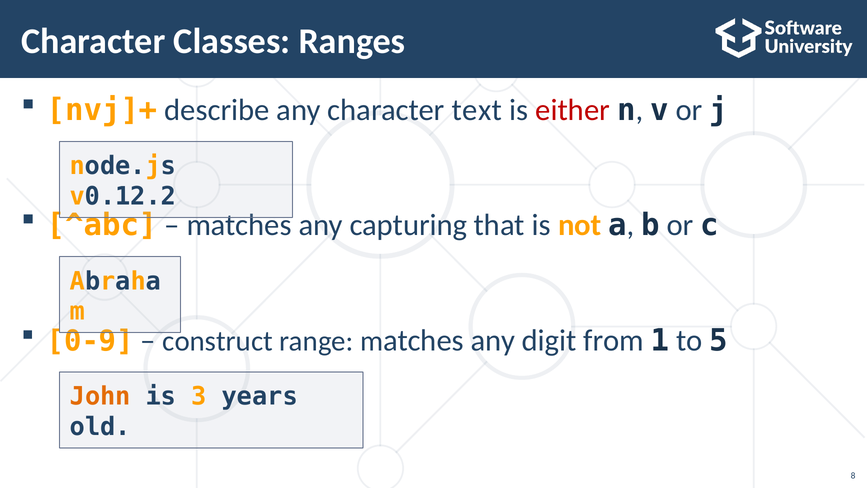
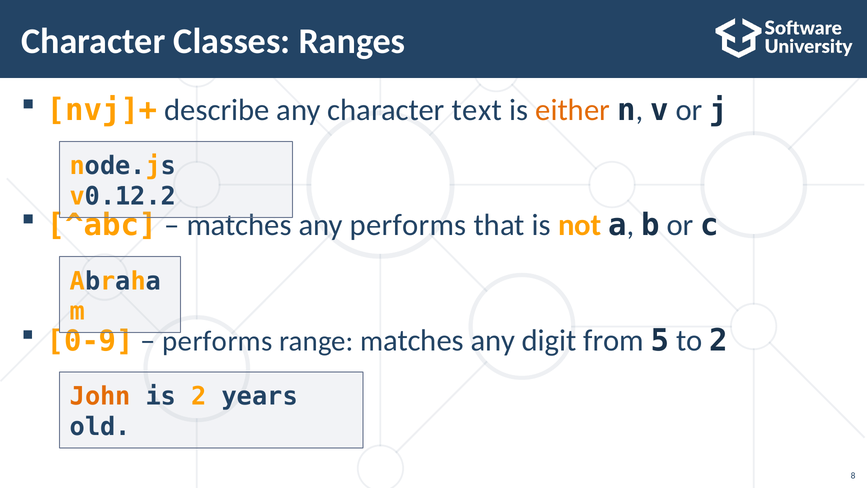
either colour: red -> orange (573, 110)
any capturing: capturing -> performs (408, 225)
construct: construct -> performs (217, 341)
1: 1 -> 5 (660, 340)
to 5: 5 -> 2 (719, 340)
is 3: 3 -> 2 (199, 396)
